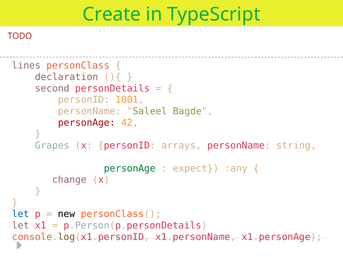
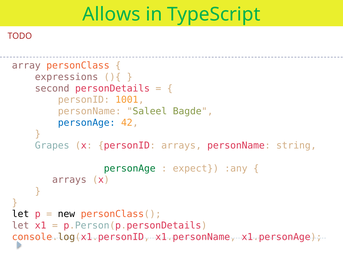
Create: Create -> Allows (112, 14)
lines: lines -> array (26, 66)
declaration: declaration -> expressions (67, 77)
personAge colour: red -> blue (87, 123)
change: change -> arrays (69, 180)
let colour: blue -> black (21, 214)
